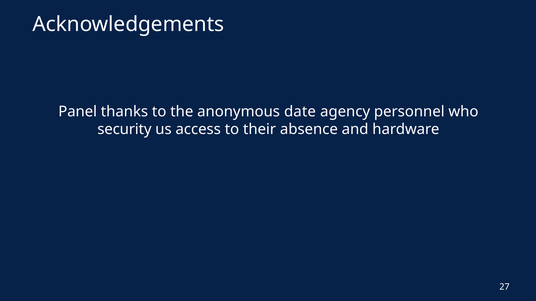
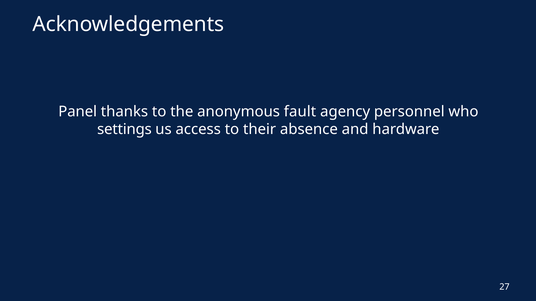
date: date -> fault (300, 112)
security: security -> settings (124, 130)
